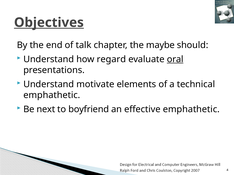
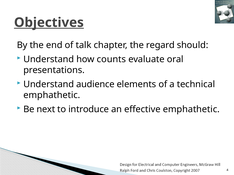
maybe: maybe -> regard (160, 45)
regard: regard -> counts (111, 59)
oral underline: present -> none (175, 59)
motivate: motivate -> audience (95, 84)
boyfriend: boyfriend -> introduce (89, 110)
